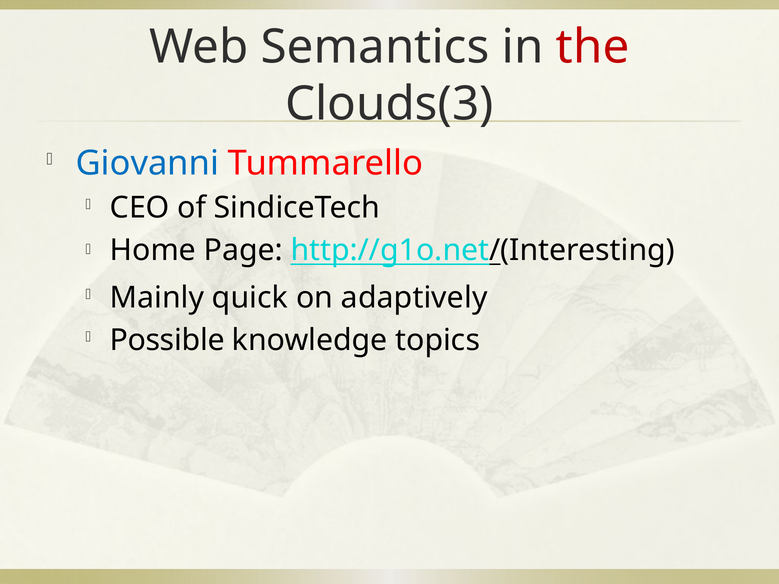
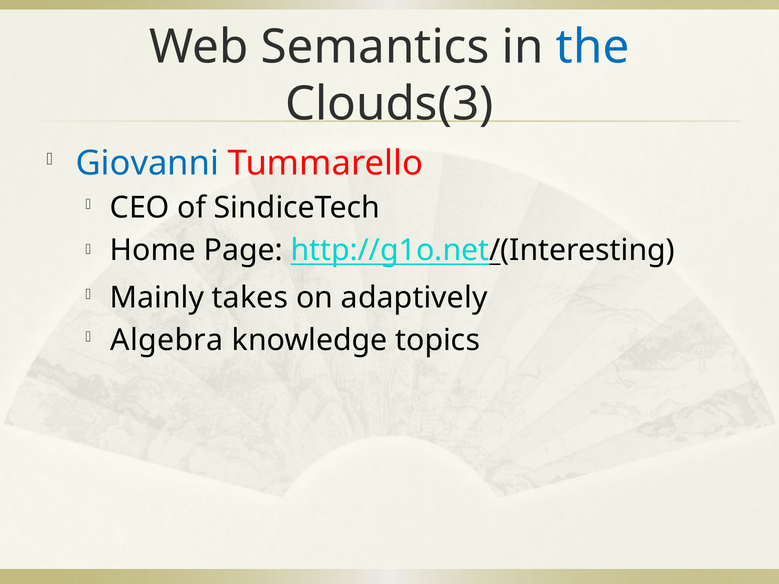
the colour: red -> blue (593, 47)
quick: quick -> takes (250, 298)
Possible: Possible -> Algebra (167, 340)
